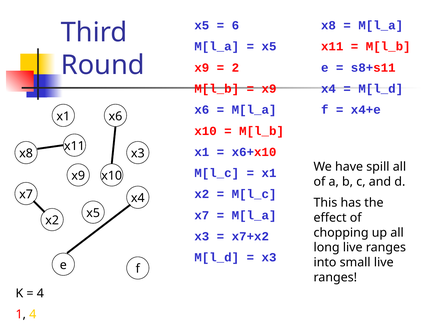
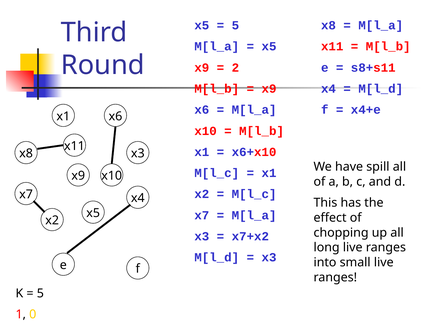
6: 6 -> 5 (235, 25)
4: 4 -> 5 (40, 294)
1 4: 4 -> 0 (33, 315)
